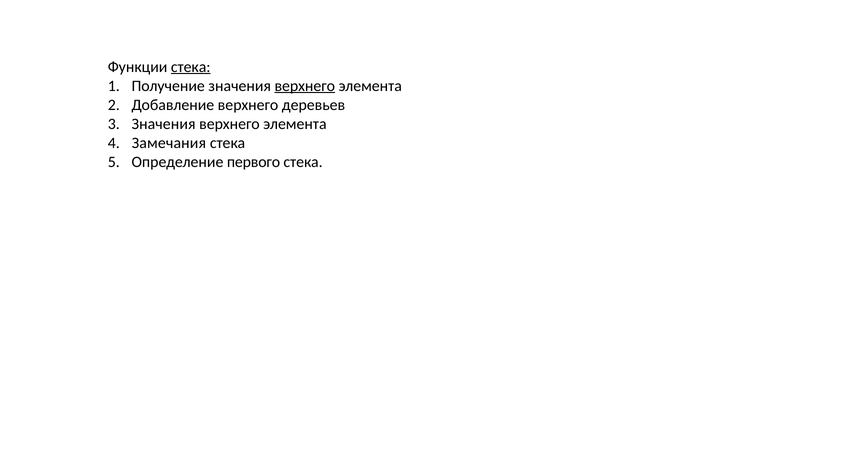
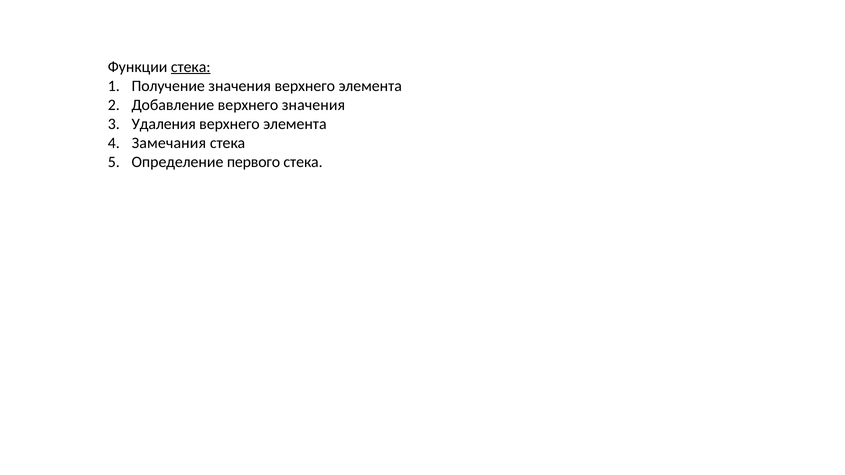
верхнего underline: present -> none (305, 86)
верхнего деревьев: деревьев -> значения (313, 105)
Значения: Значения -> Удаления (164, 124)
